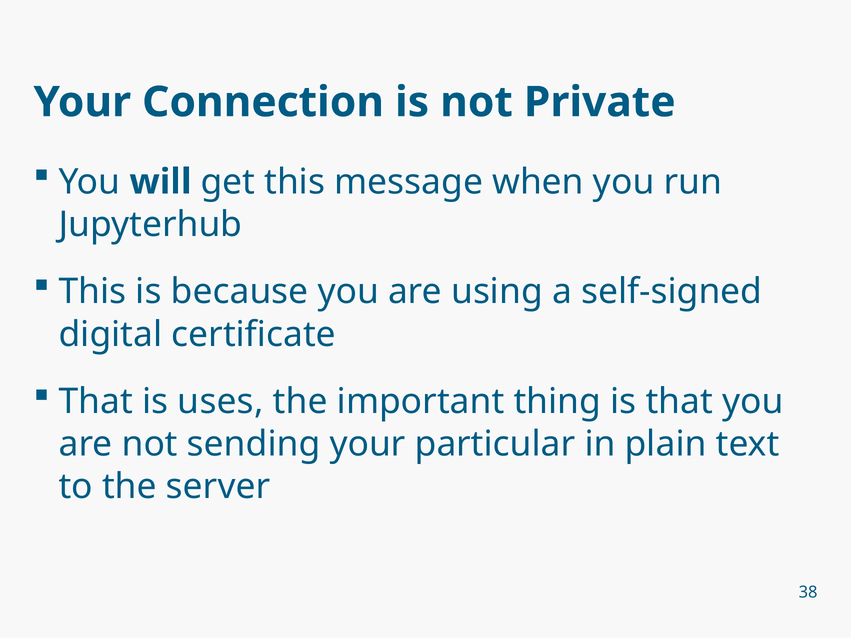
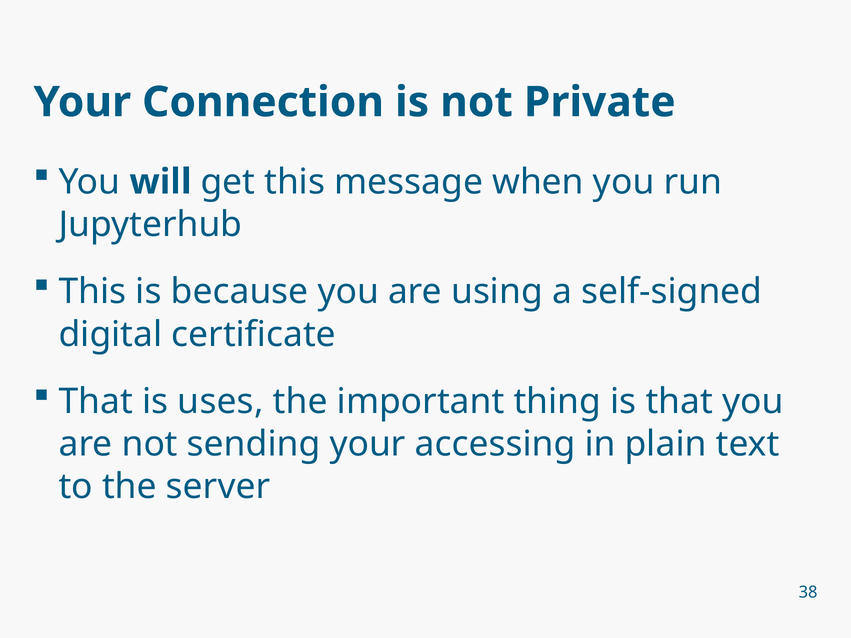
particular: particular -> accessing (495, 444)
